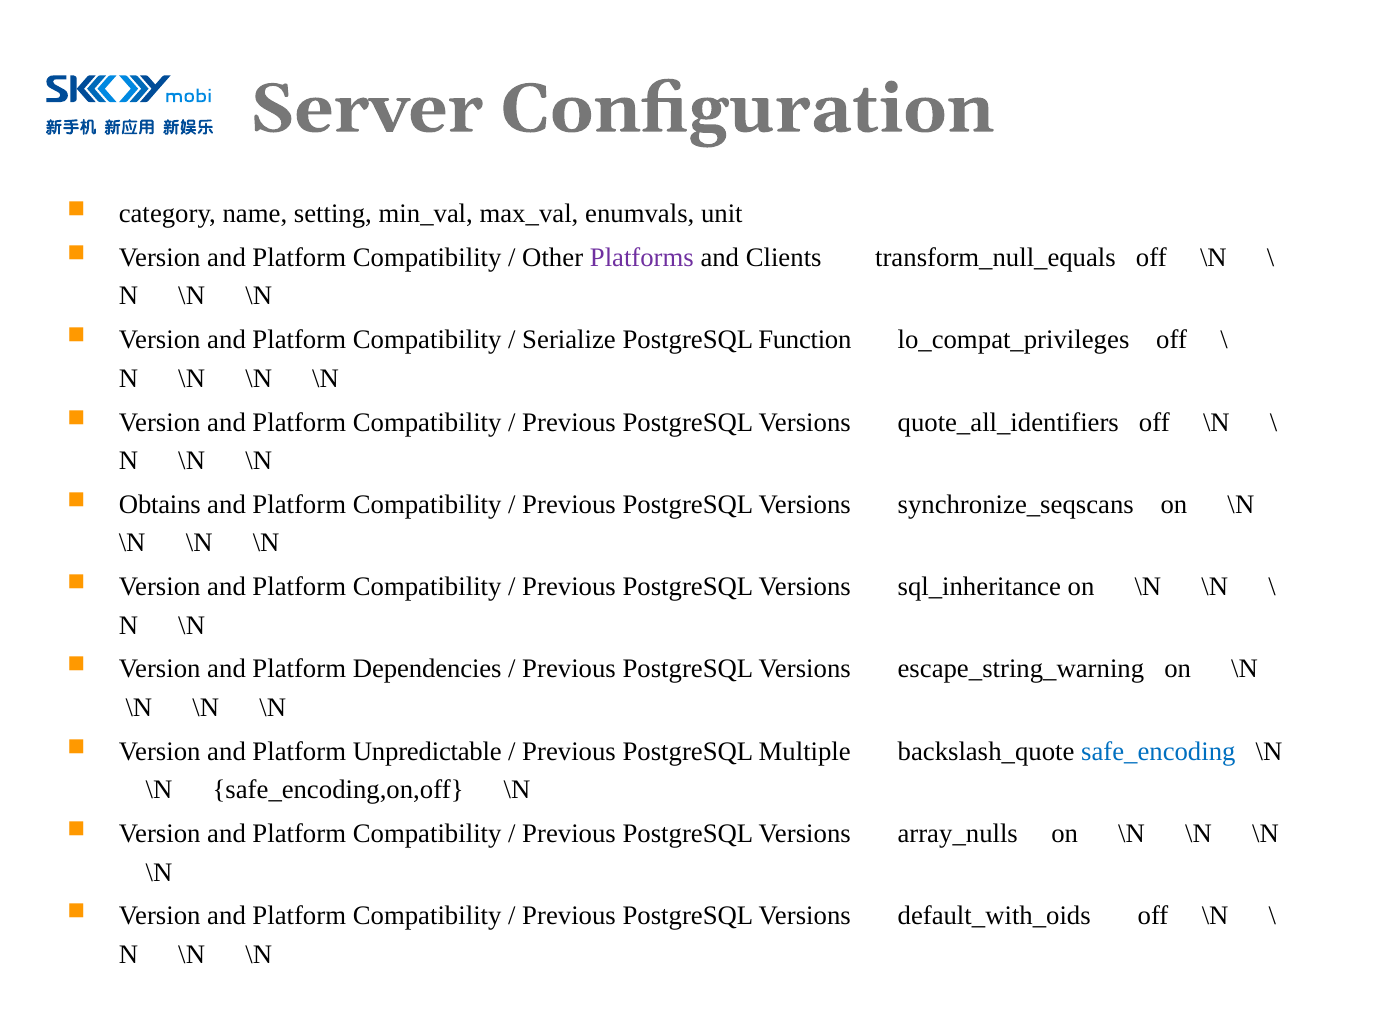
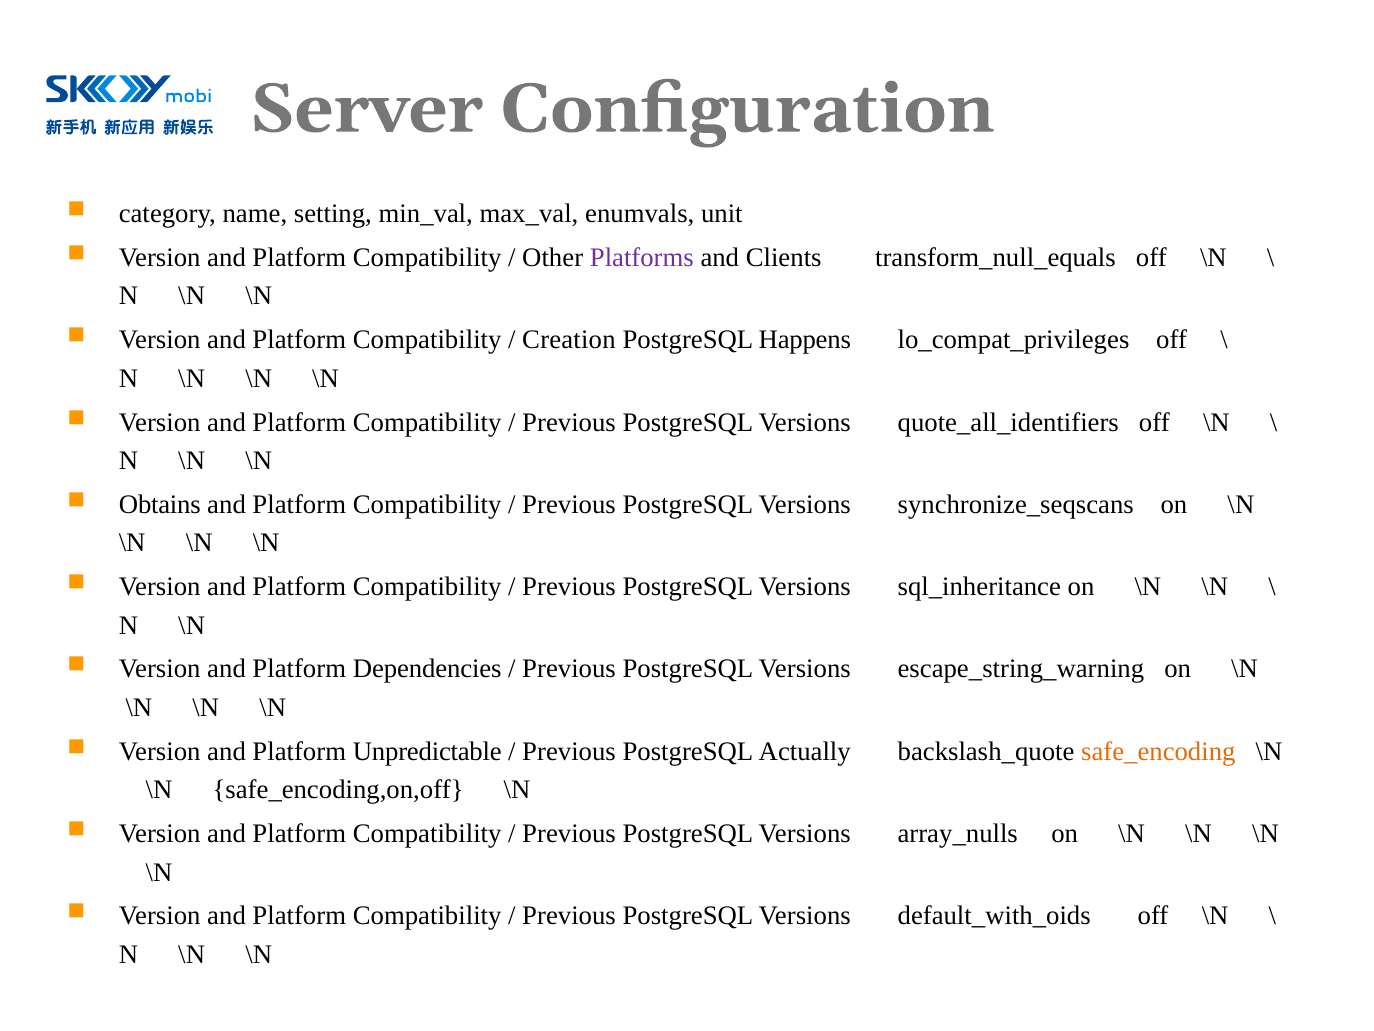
Serialize: Serialize -> Creation (569, 340)
Function: Function -> Happens (805, 340)
Multiple: Multiple -> Actually (805, 751)
safe_encoding colour: blue -> orange (1158, 751)
